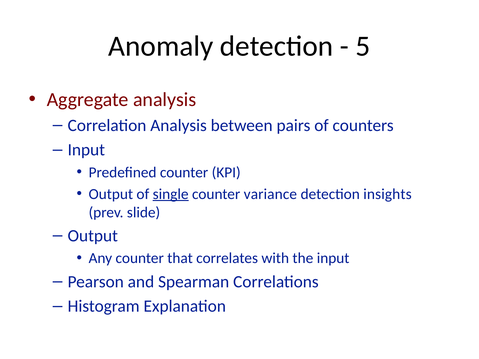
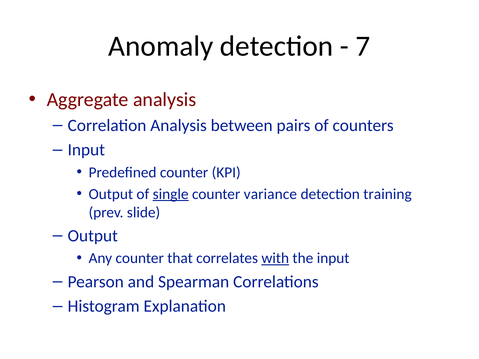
5: 5 -> 7 (363, 46)
insights: insights -> training (388, 194)
with underline: none -> present (275, 258)
